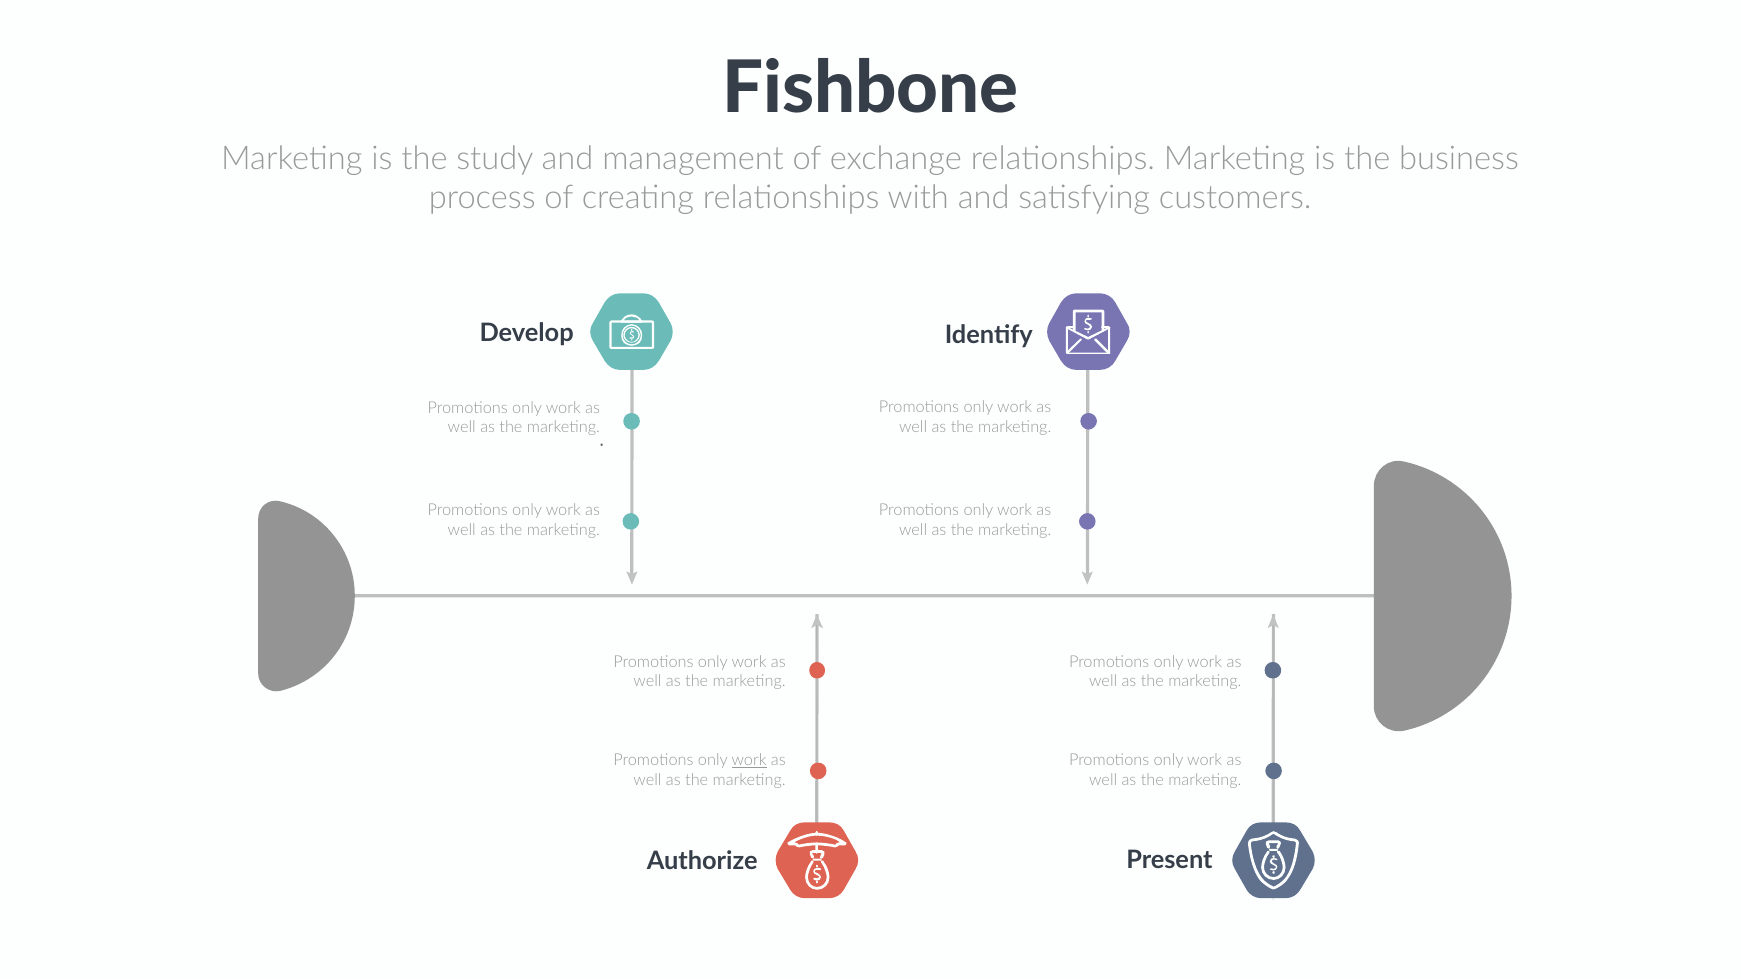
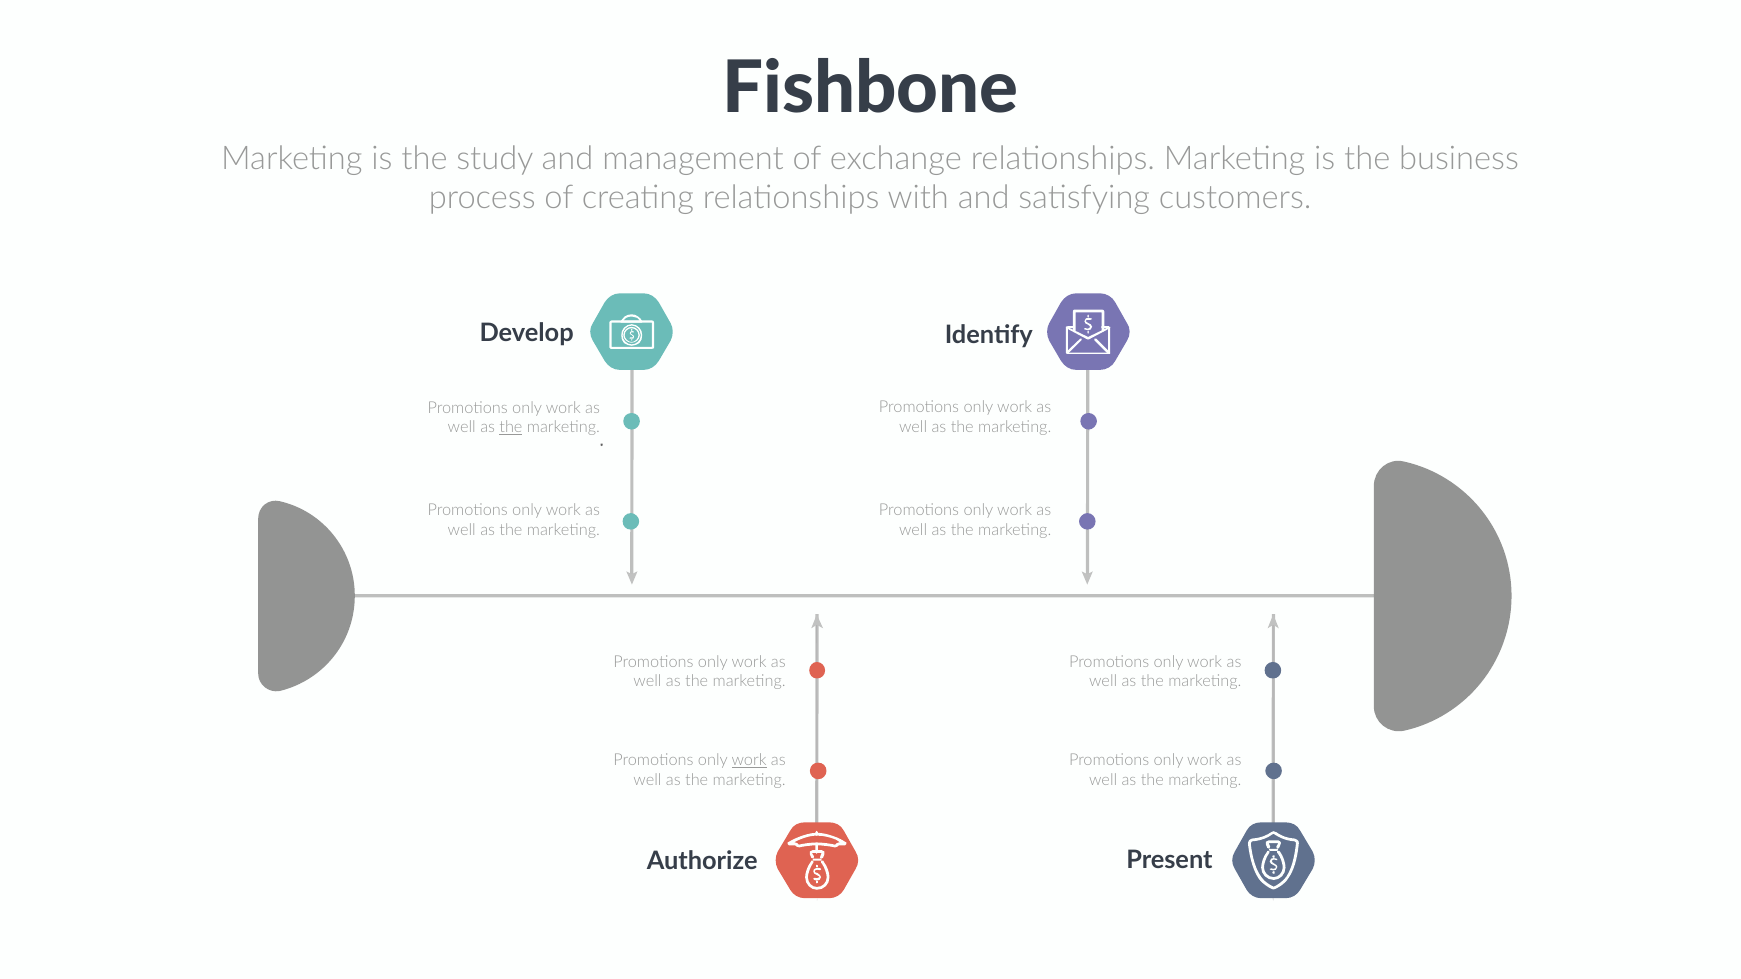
the underline: none -> present (511, 428)
